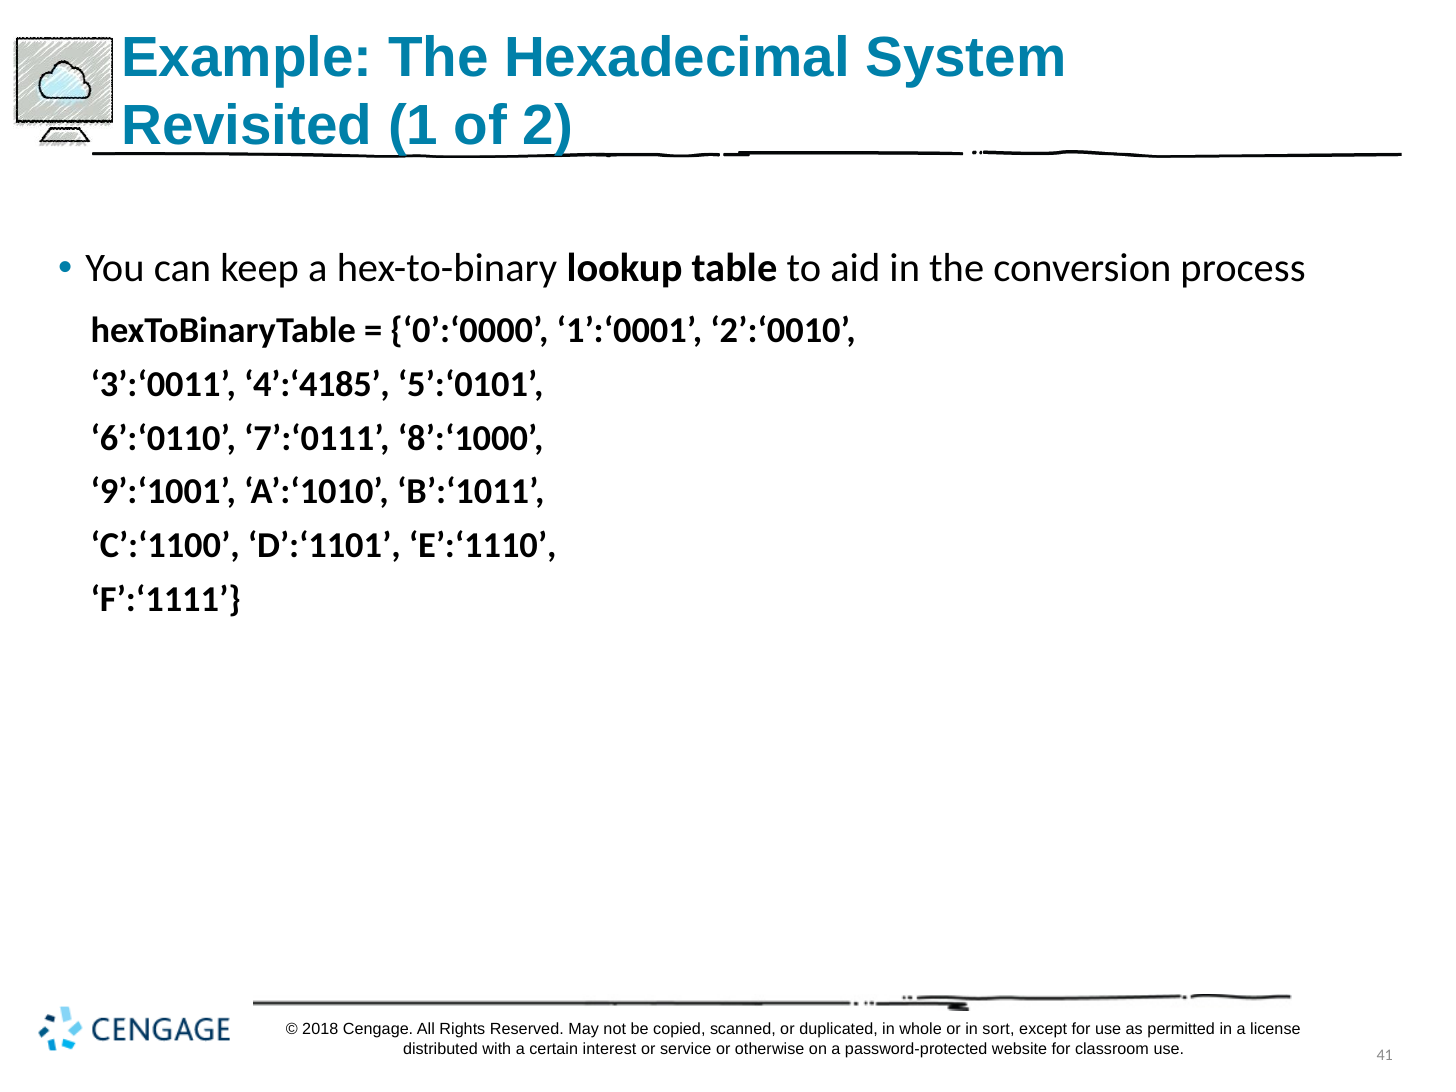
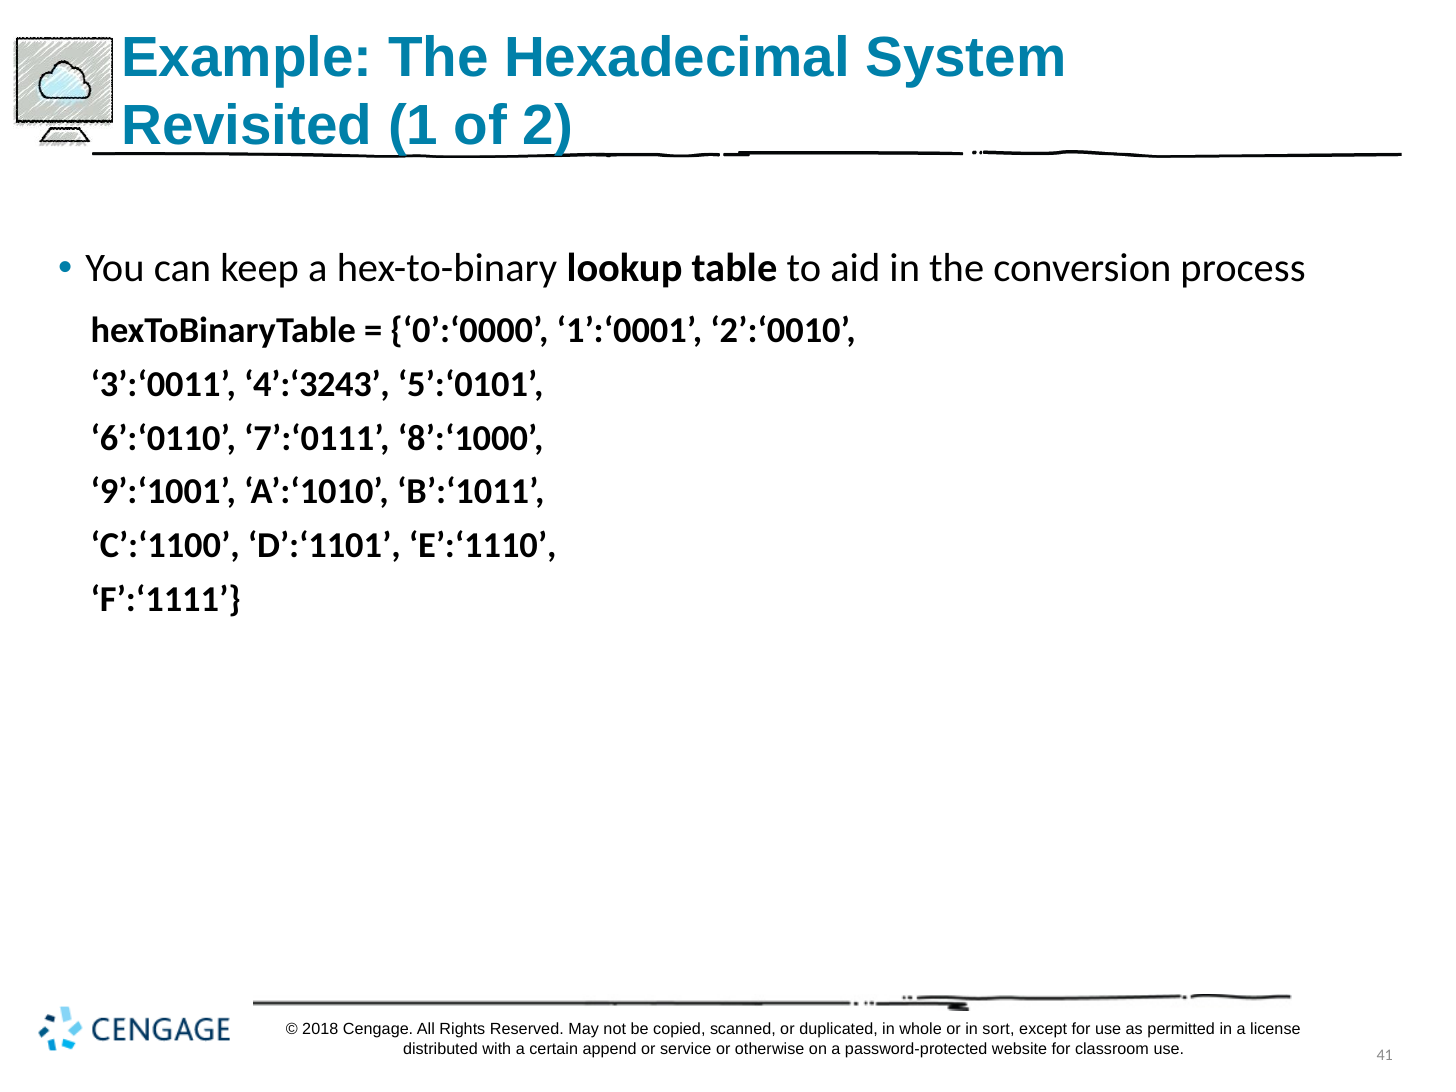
4’:‘4185: 4’:‘4185 -> 4’:‘3243 (317, 384)
interest: interest -> append (610, 1049)
